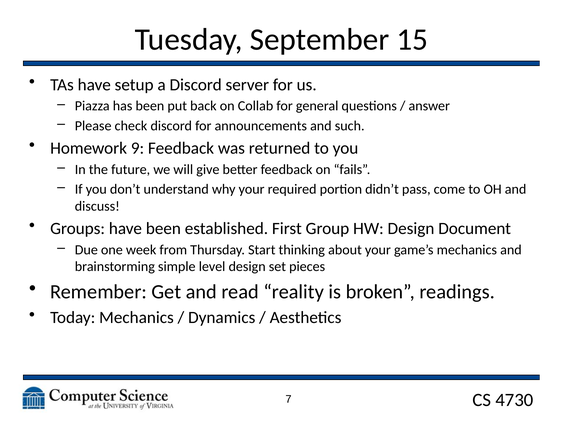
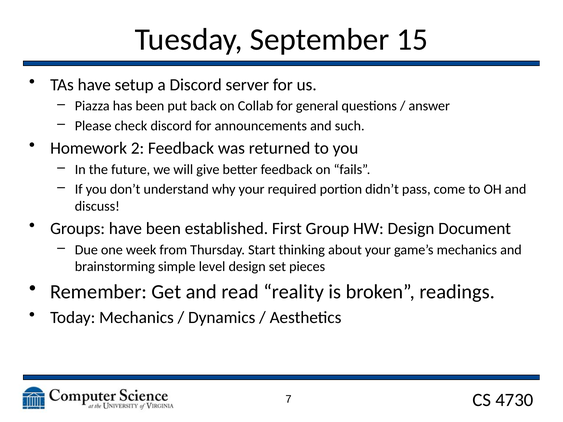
9: 9 -> 2 (138, 148)
